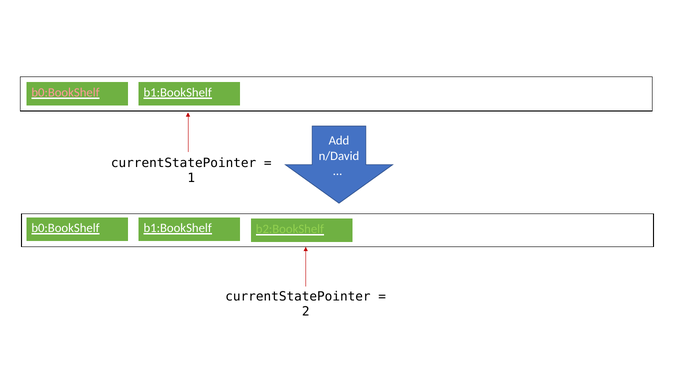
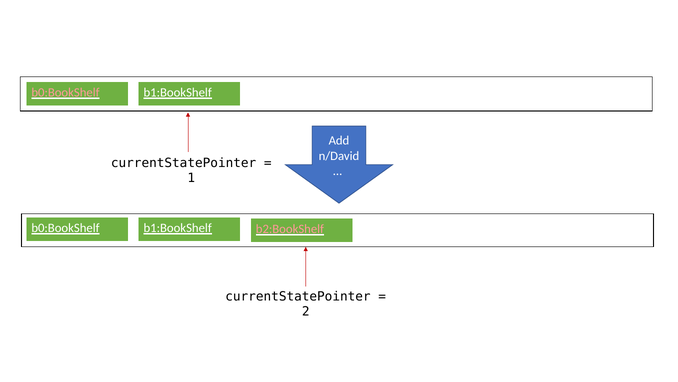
b2:BookShelf colour: light green -> pink (290, 229)
